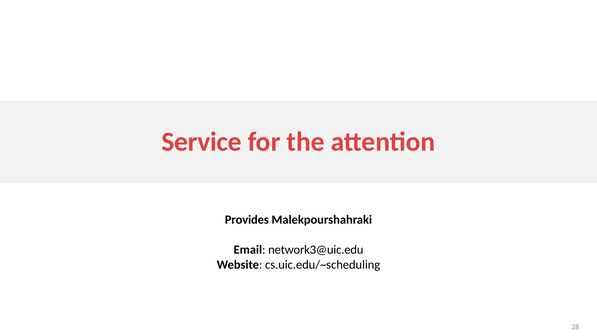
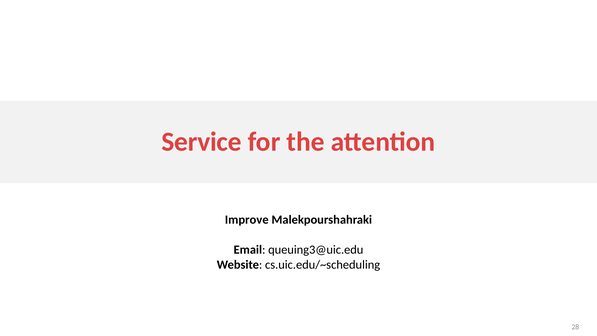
Provides: Provides -> Improve (247, 220)
network3@uic.edu: network3@uic.edu -> queuing3@uic.edu (316, 250)
